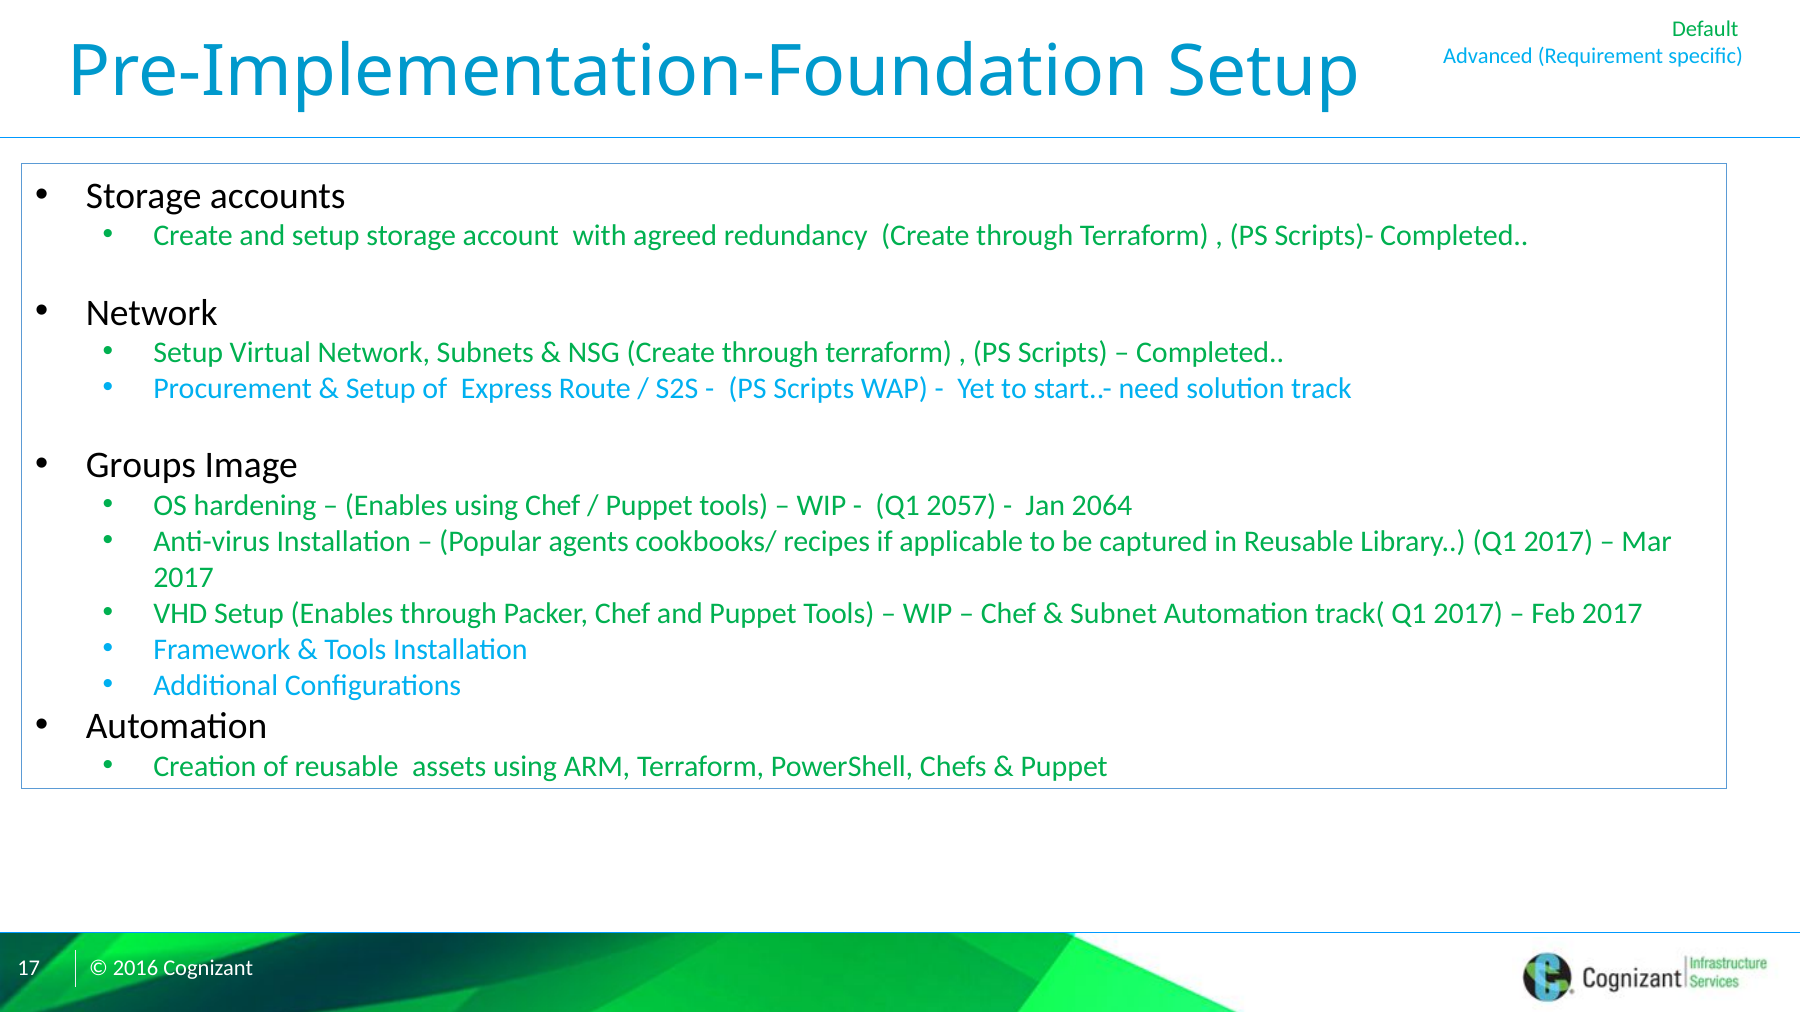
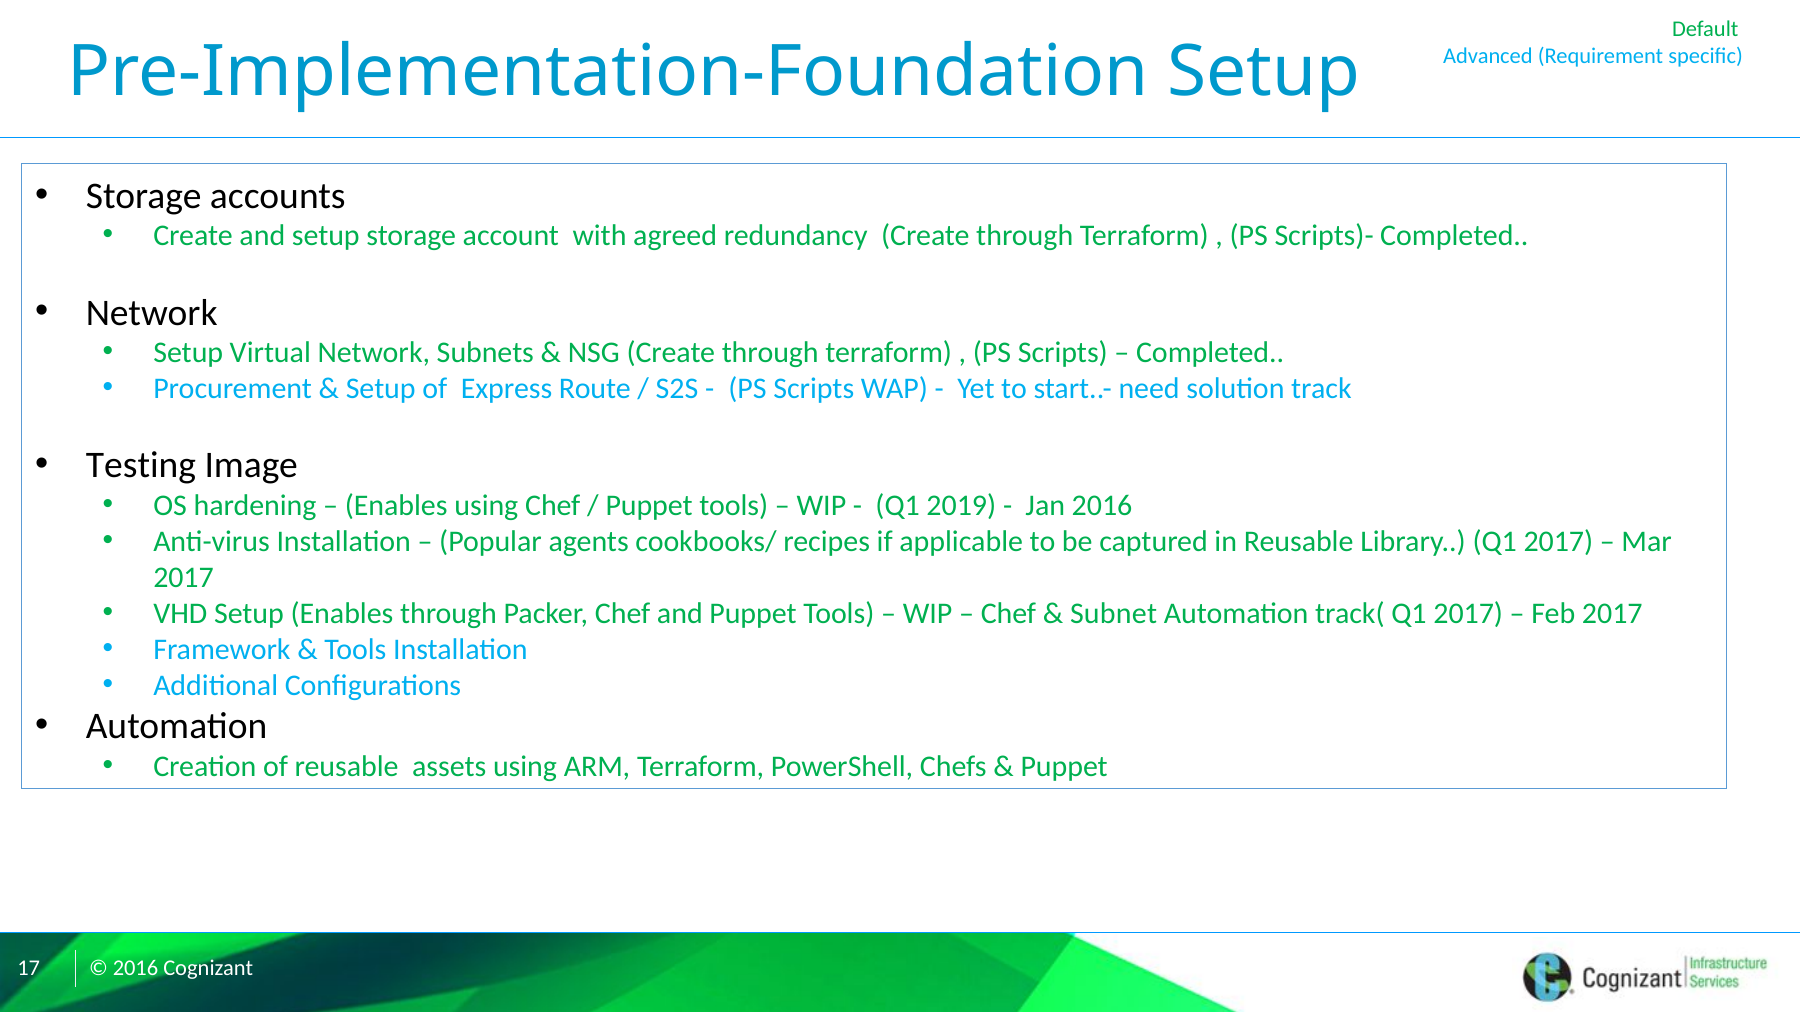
Groups: Groups -> Testing (141, 466)
2057: 2057 -> 2019 (961, 506)
Jan 2064: 2064 -> 2016 (1102, 506)
